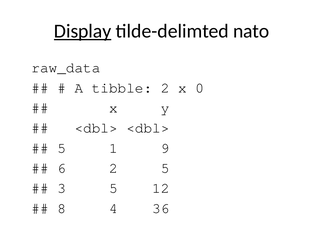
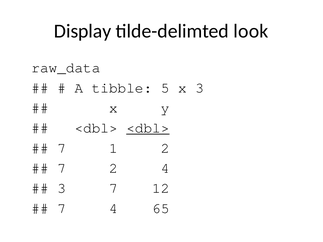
Display underline: present -> none (83, 31)
nato: nato -> look (251, 31)
tibble 2: 2 -> 5 (165, 88)
x 0: 0 -> 3 (200, 88)
<dbl> underline: none -> present (148, 128)
5: 5 -> 7 (62, 148)
1 9: 9 -> 2 (165, 148)
6: 6 -> 7 (62, 168)
2 5: 5 -> 4 (165, 168)
3 5: 5 -> 7 (113, 188)
8: 8 -> 7 (62, 208)
36: 36 -> 65 (161, 208)
